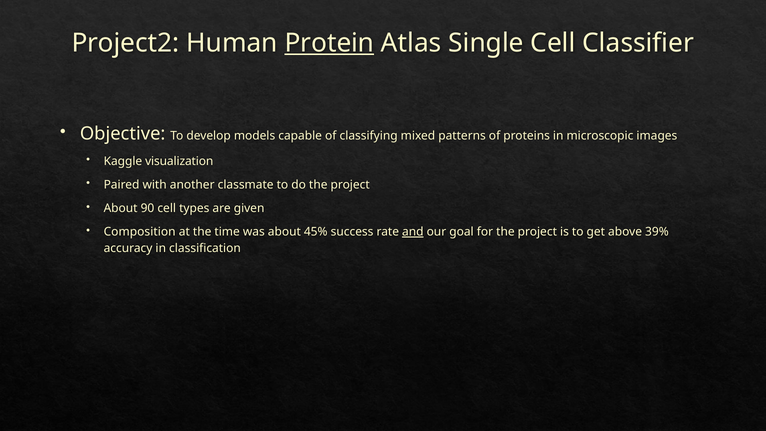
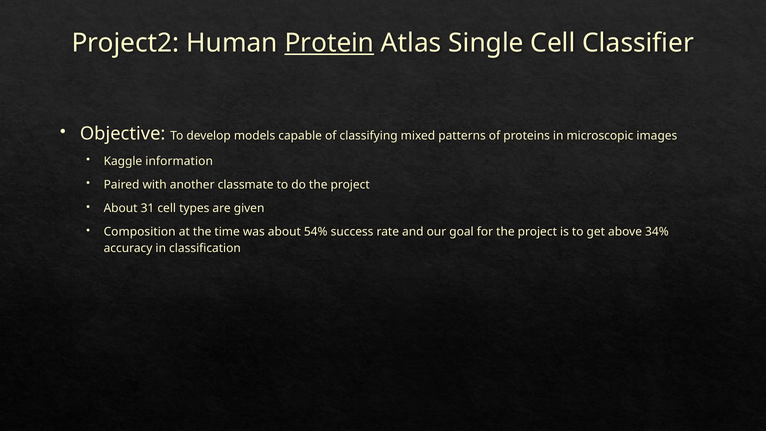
visualization: visualization -> information (179, 161)
90: 90 -> 31 (147, 208)
45%: 45% -> 54% (316, 232)
and underline: present -> none (413, 232)
39%: 39% -> 34% (657, 232)
